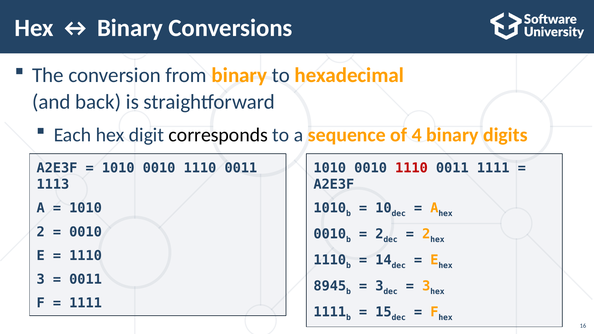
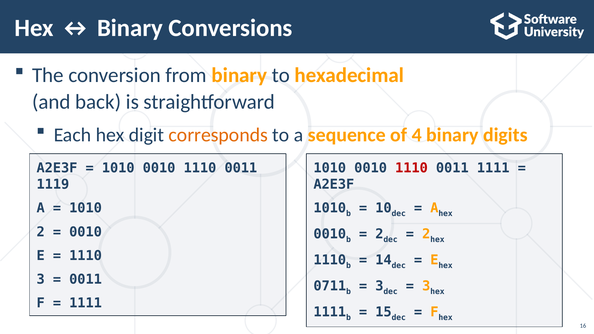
corresponds colour: black -> orange (218, 135)
1113: 1113 -> 1119 (53, 184)
8945: 8945 -> 0711 (330, 286)
